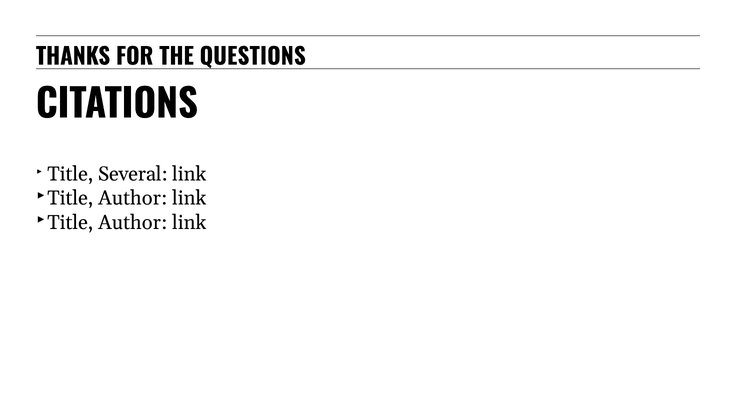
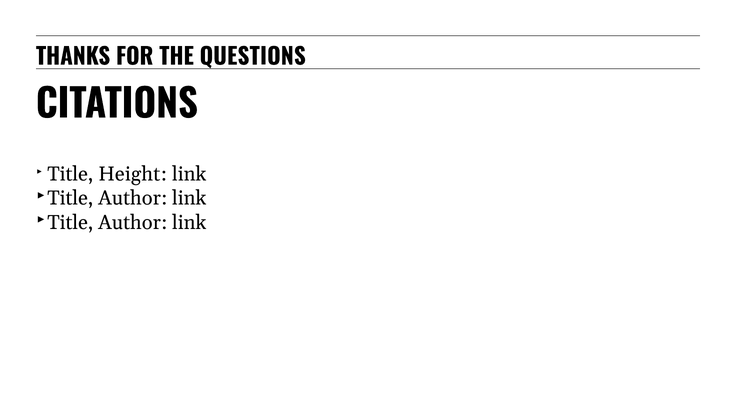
Several: Several -> Height (133, 174)
